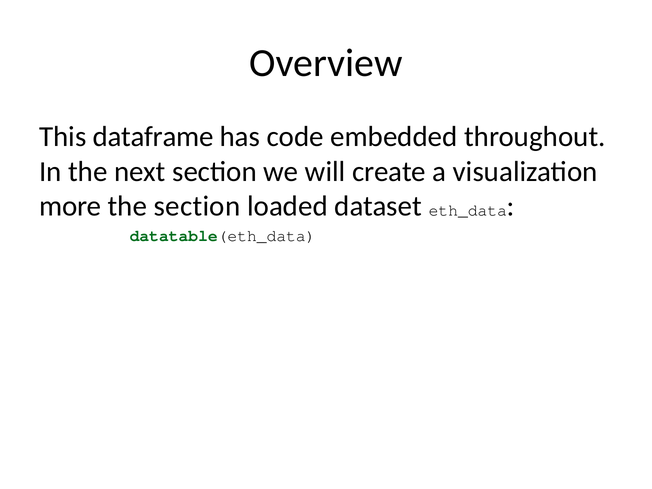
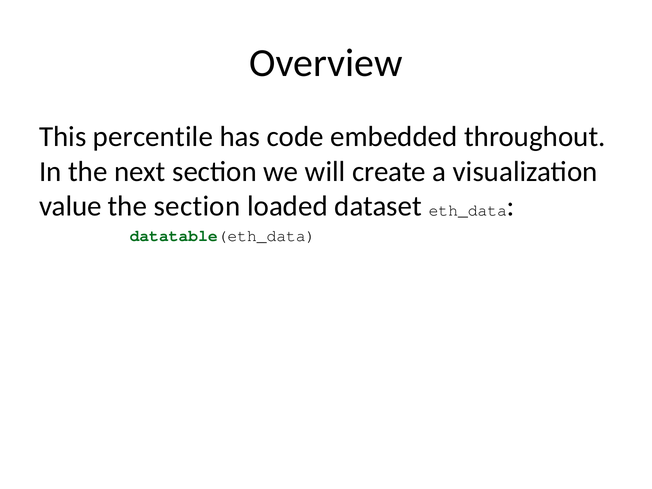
dataframe: dataframe -> percentile (153, 137)
more: more -> value (70, 206)
